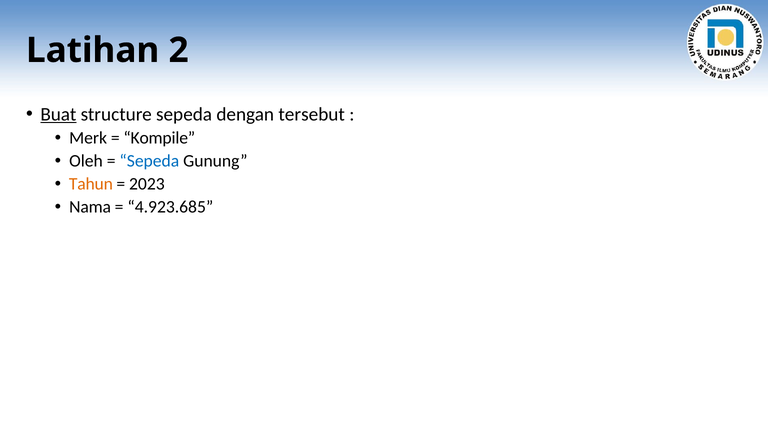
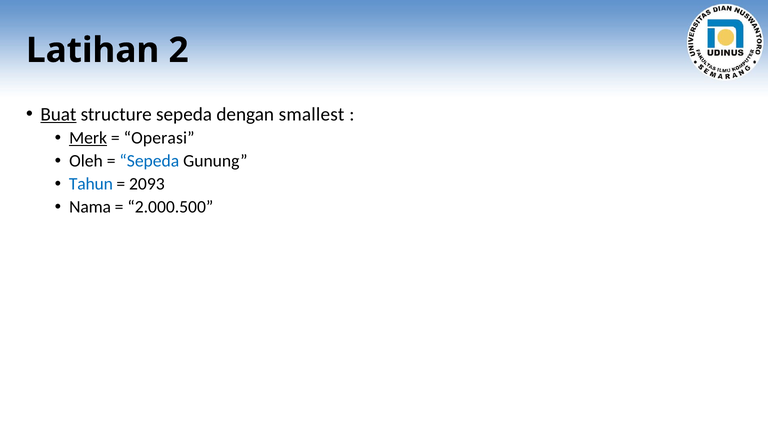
tersebut: tersebut -> smallest (312, 114)
Merk underline: none -> present (88, 138)
Kompile: Kompile -> Operasi (159, 138)
Tahun colour: orange -> blue (91, 184)
2023: 2023 -> 2093 (147, 184)
4.923.685: 4.923.685 -> 2.000.500 (170, 207)
